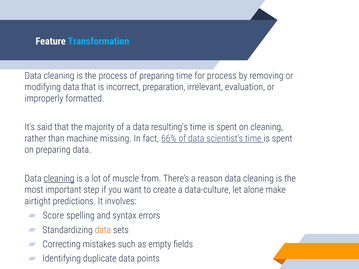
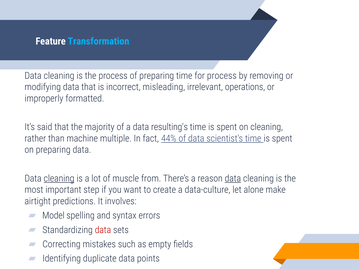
preparation: preparation -> misleading (164, 87)
evaluation: evaluation -> operations (245, 87)
missing: missing -> multiple (116, 139)
66%: 66% -> 44% (169, 139)
data underline: none -> present (233, 179)
Score: Score -> Model (53, 216)
data colour: orange -> red (103, 230)
